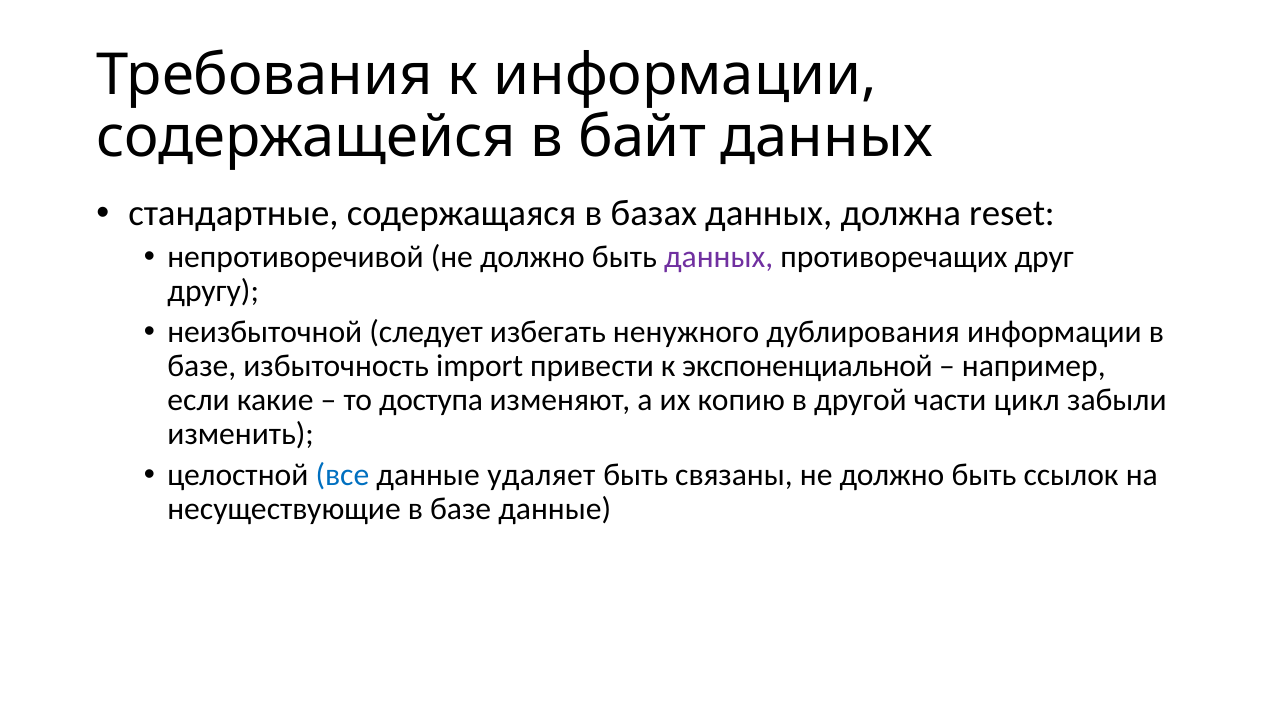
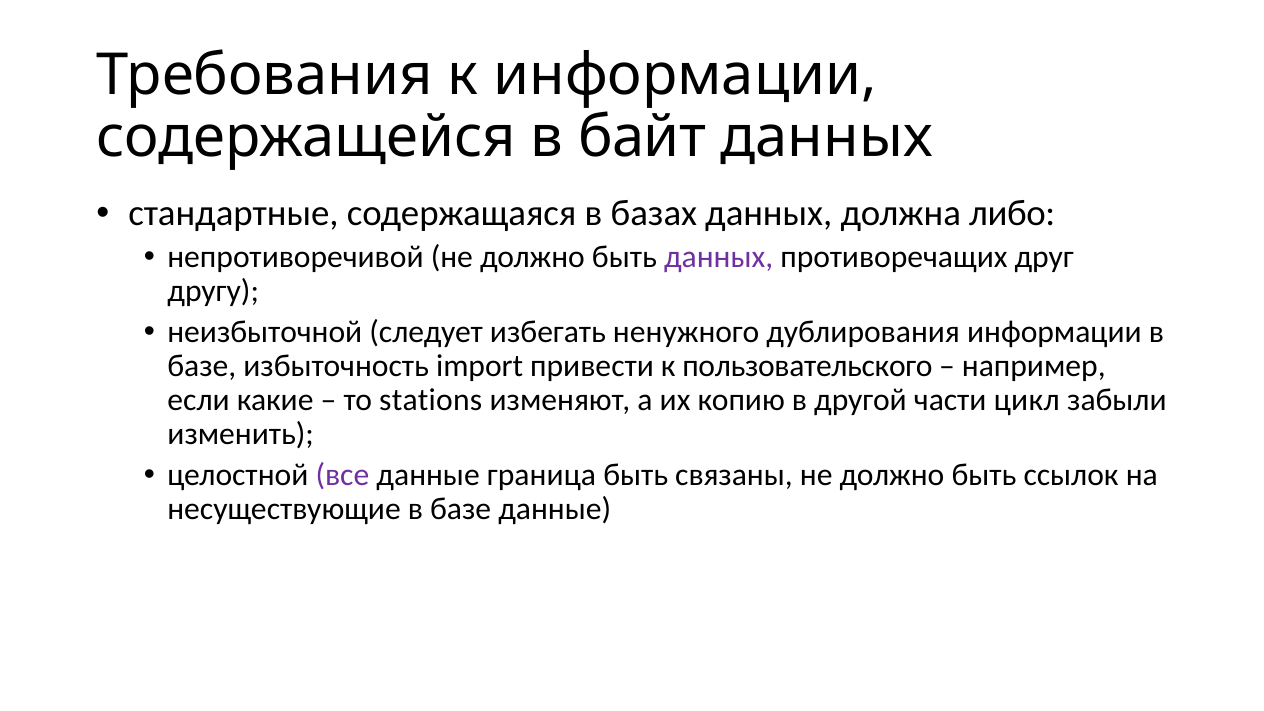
reset: reset -> либо (1012, 214)
экспоненциальной: экспоненциальной -> пользовательского (807, 366)
доступа: доступа -> stations (431, 400)
все colour: blue -> purple (342, 475)
удаляет: удаляет -> граница (541, 475)
